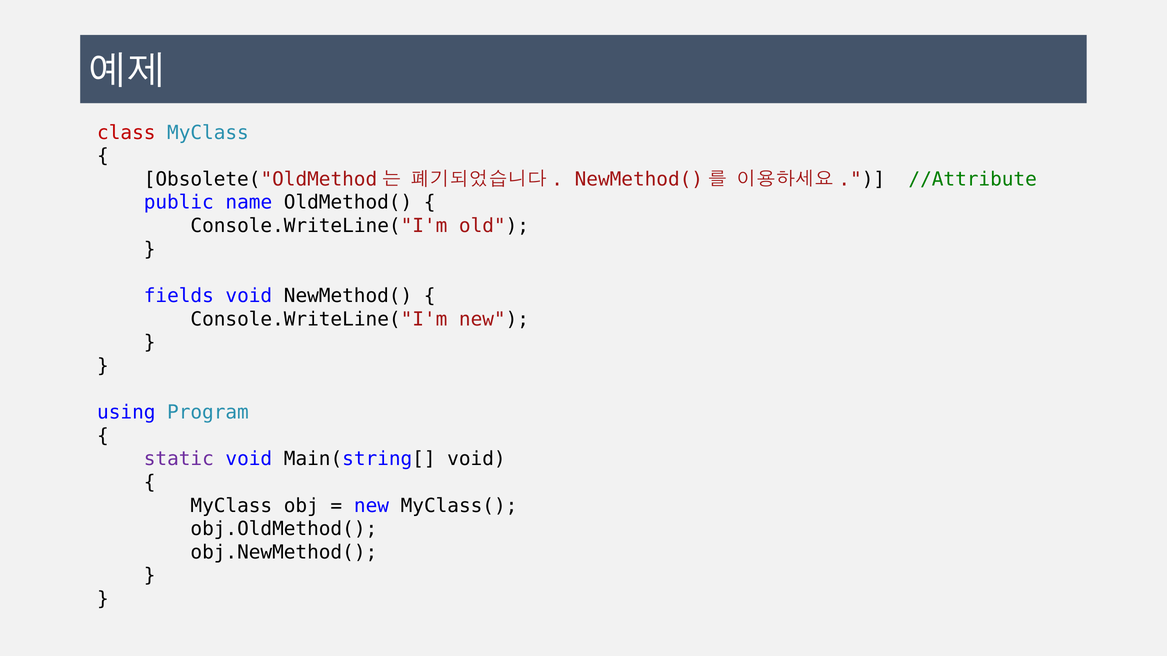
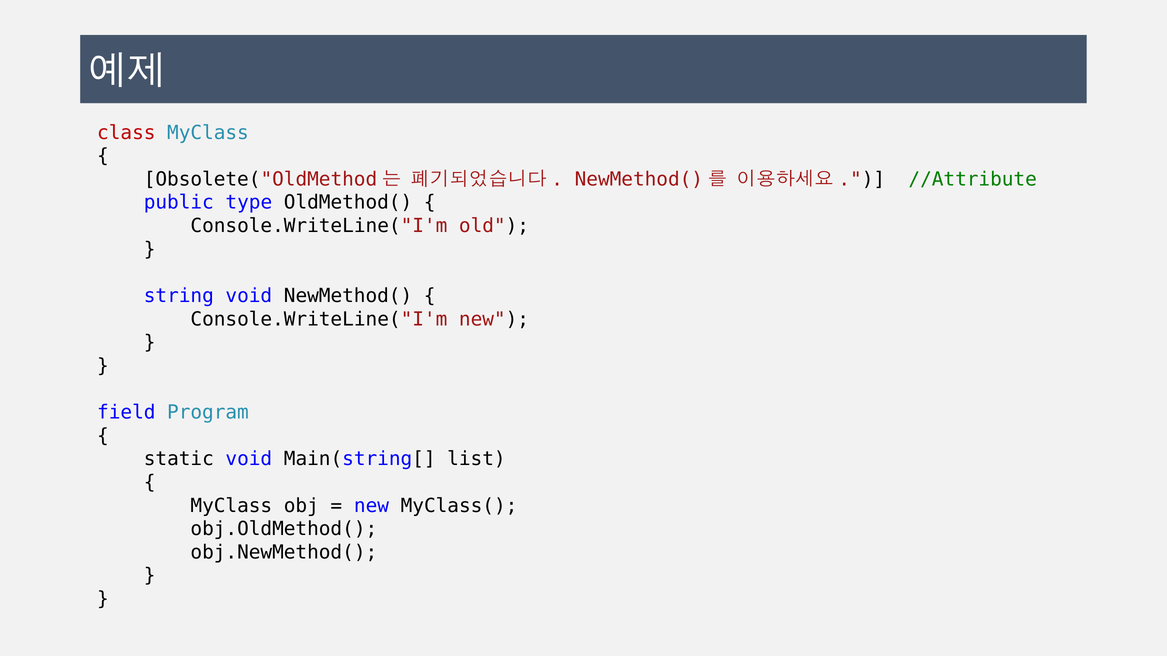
name: name -> type (249, 203)
fields: fields -> string (179, 296)
using: using -> field (126, 413)
static colour: purple -> black (179, 459)
Main(string[ void: void -> list (476, 459)
